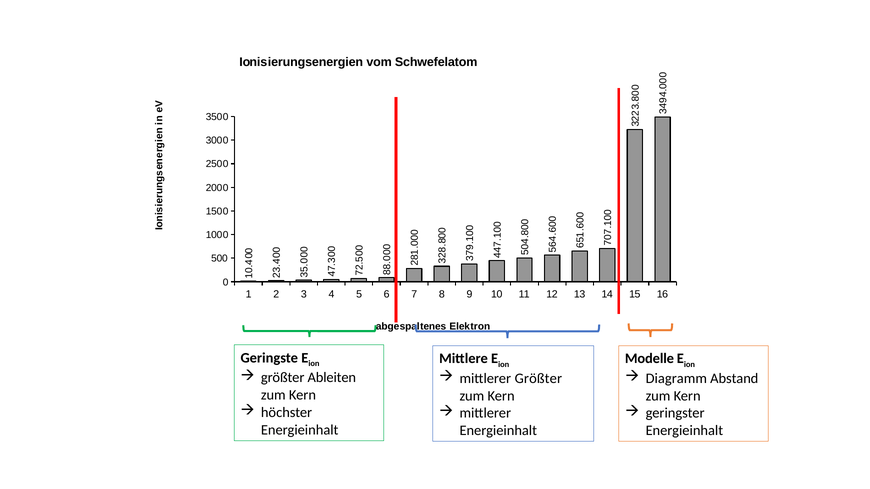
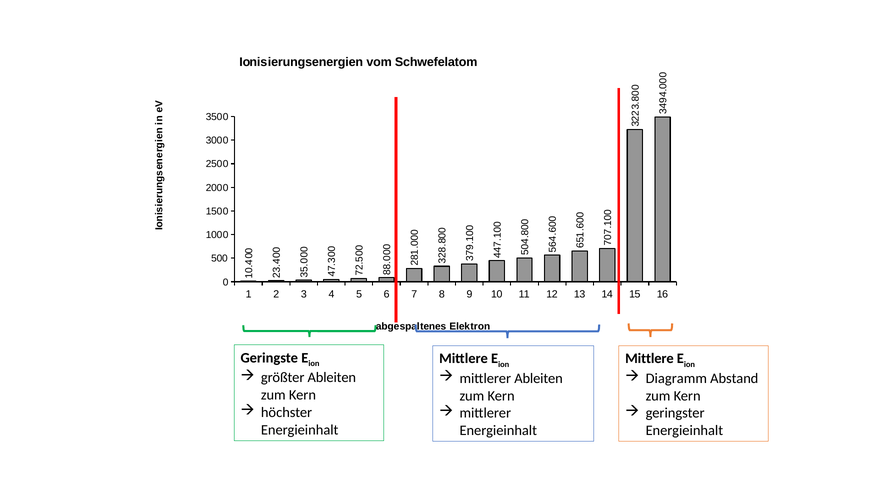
Modelle: Modelle -> Mittlere (649, 359)
mittlerer Größter: Größter -> Ableiten (539, 379)
